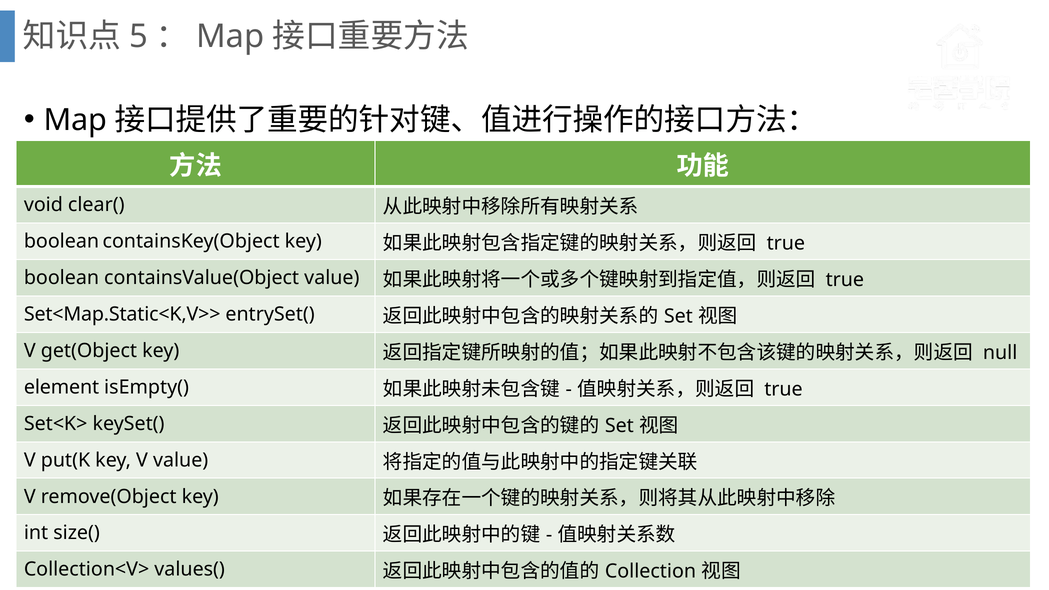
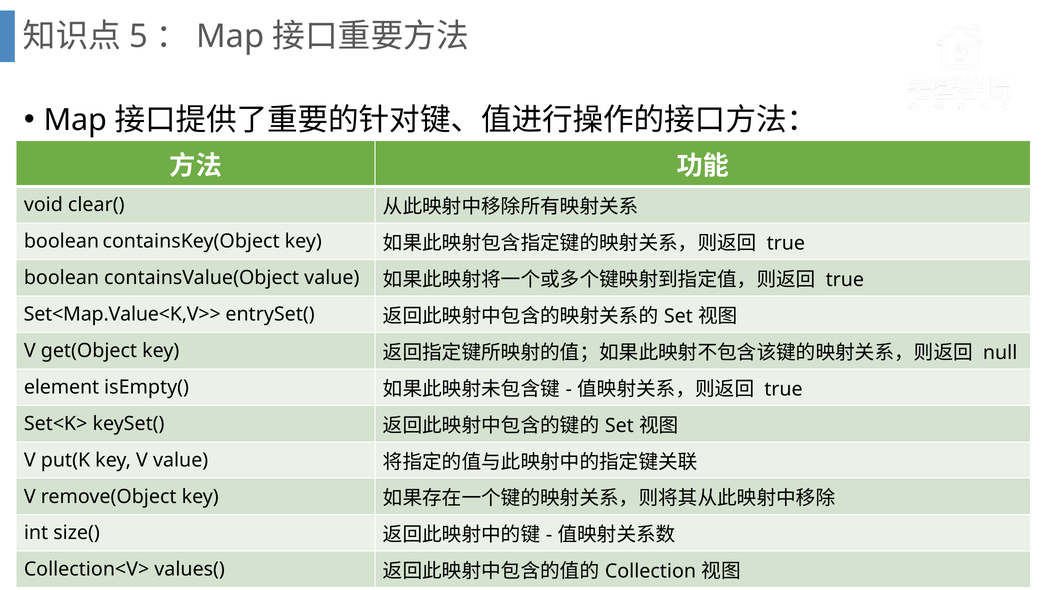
Set<Map.Static<K,V>>: Set<Map.Static<K,V>> -> Set<Map.Value<K,V>> (122, 314)
